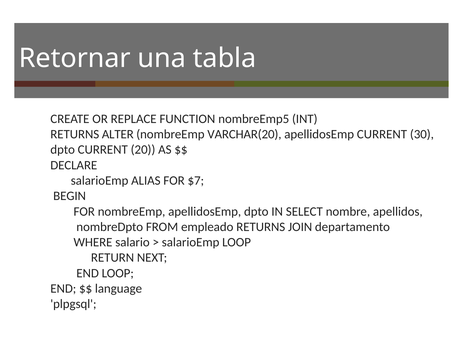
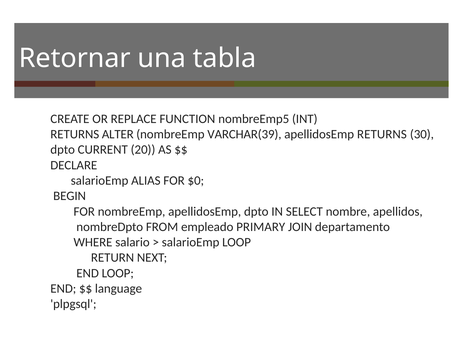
VARCHAR(20: VARCHAR(20 -> VARCHAR(39 (244, 134)
apellidosEmp CURRENT: CURRENT -> RETURNS (382, 134)
$7: $7 -> $0 (196, 181)
empleado RETURNS: RETURNS -> PRIMARY (261, 227)
